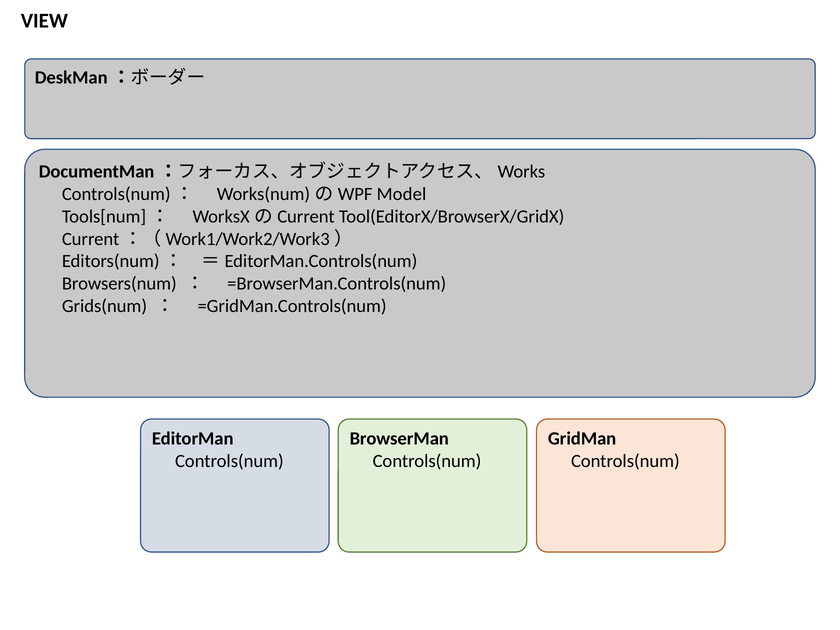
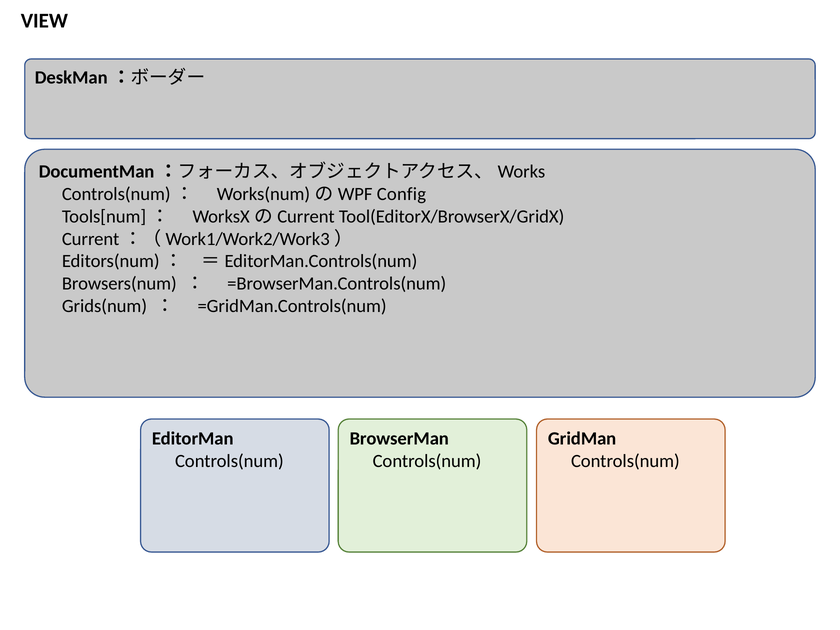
Model: Model -> Config (401, 194)
